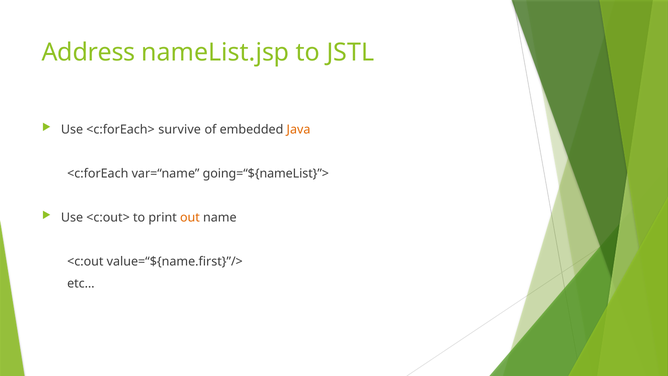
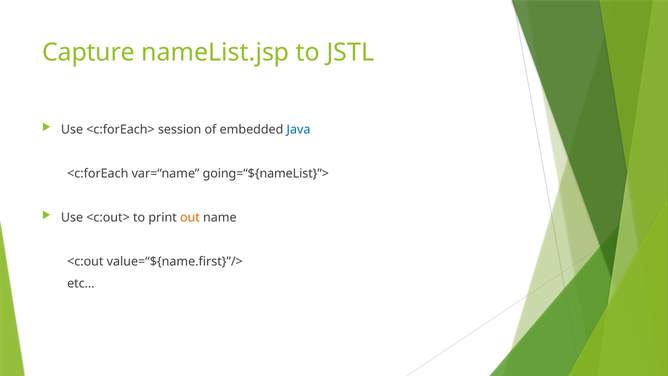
Address: Address -> Capture (89, 53)
survive: survive -> session (180, 129)
Java colour: orange -> blue (299, 129)
